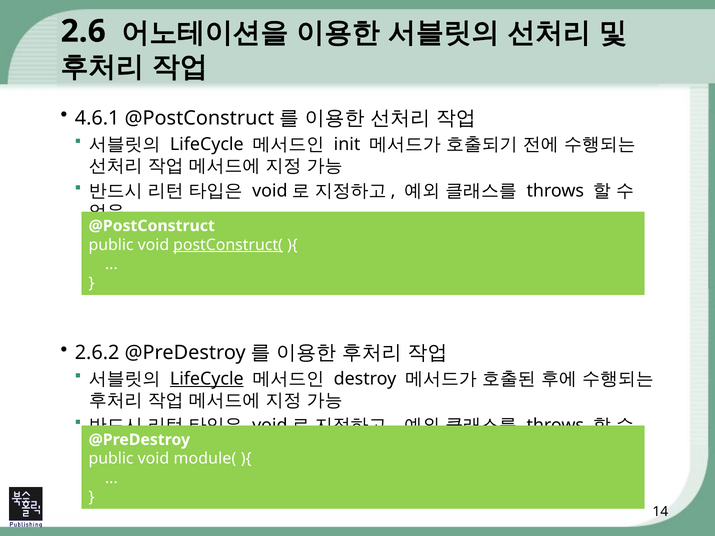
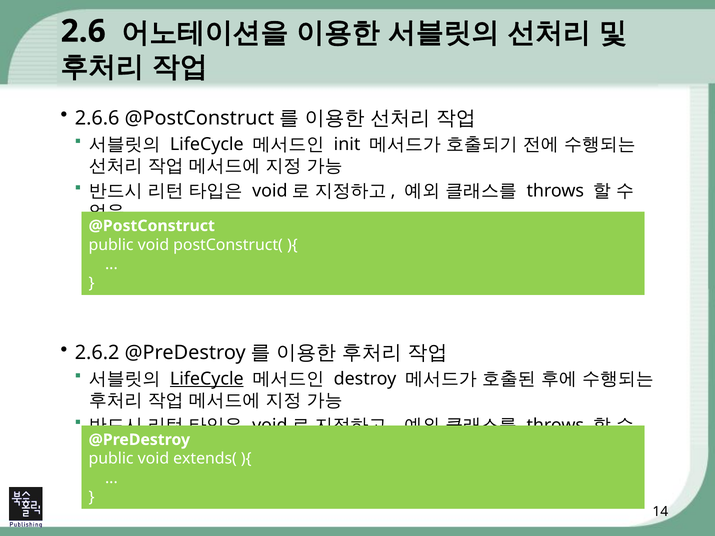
4.6.1: 4.6.1 -> 2.6.6 (97, 118)
postConstruct( underline: present -> none (228, 245)
module(: module( -> extends( (205, 459)
